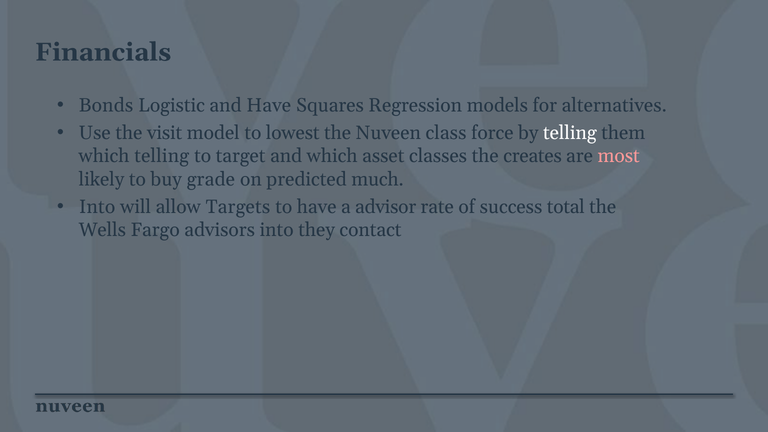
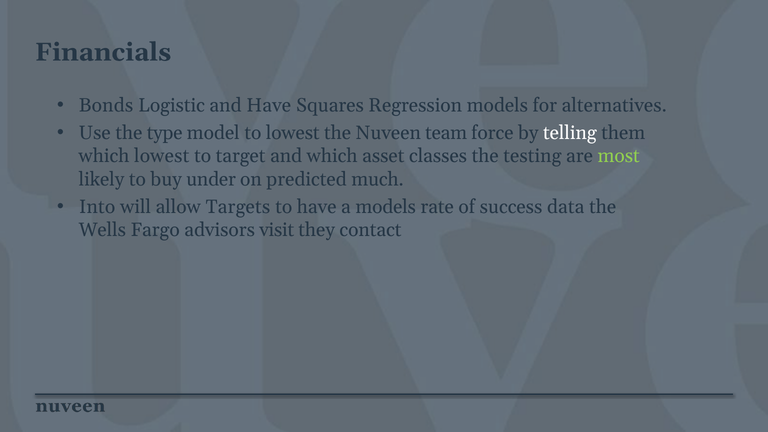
visit: visit -> type (165, 133)
class: class -> team (446, 133)
which telling: telling -> lowest (162, 156)
creates: creates -> testing (532, 156)
most colour: pink -> light green (619, 156)
grade: grade -> under (211, 179)
a advisor: advisor -> models (386, 207)
total: total -> data (566, 207)
advisors into: into -> visit (277, 230)
